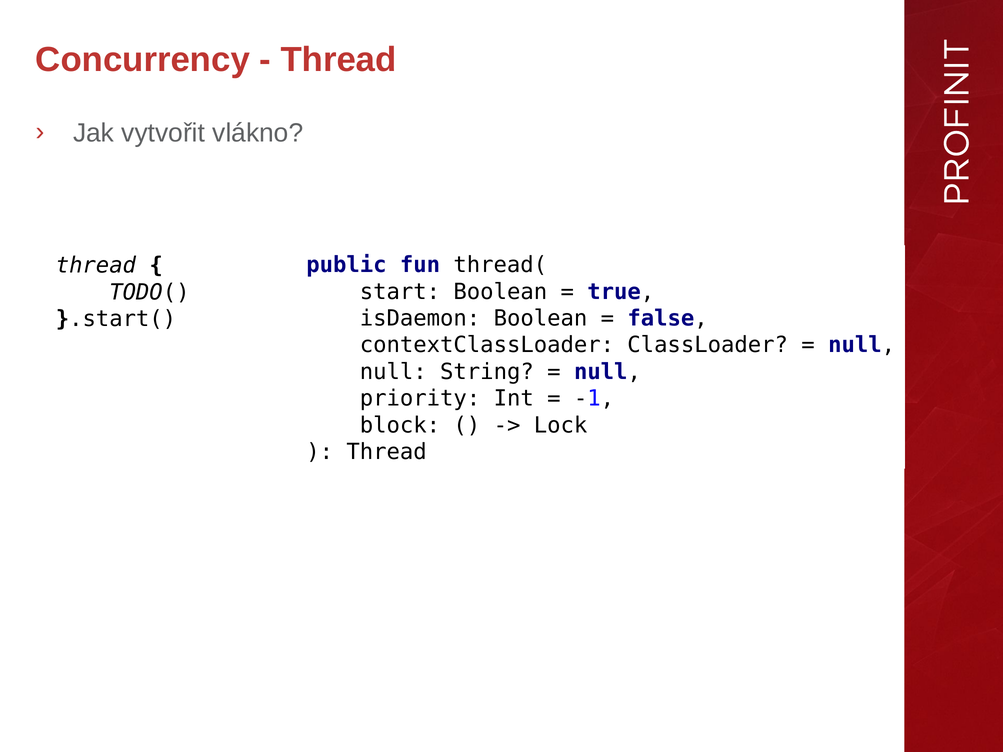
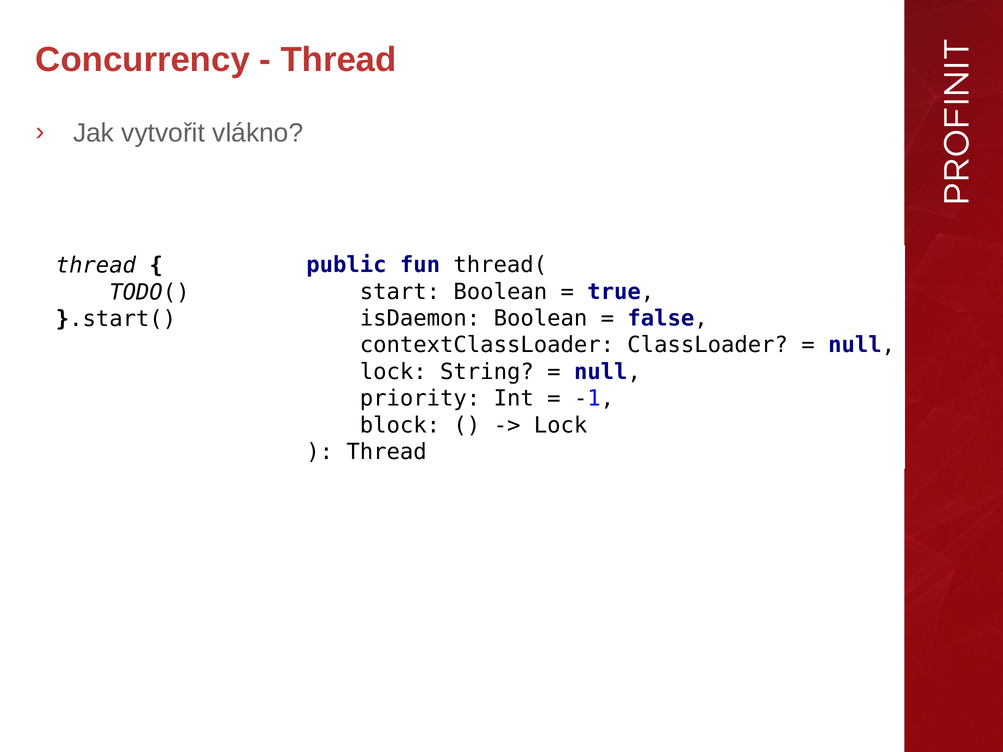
null: null -> lock (393, 372)
